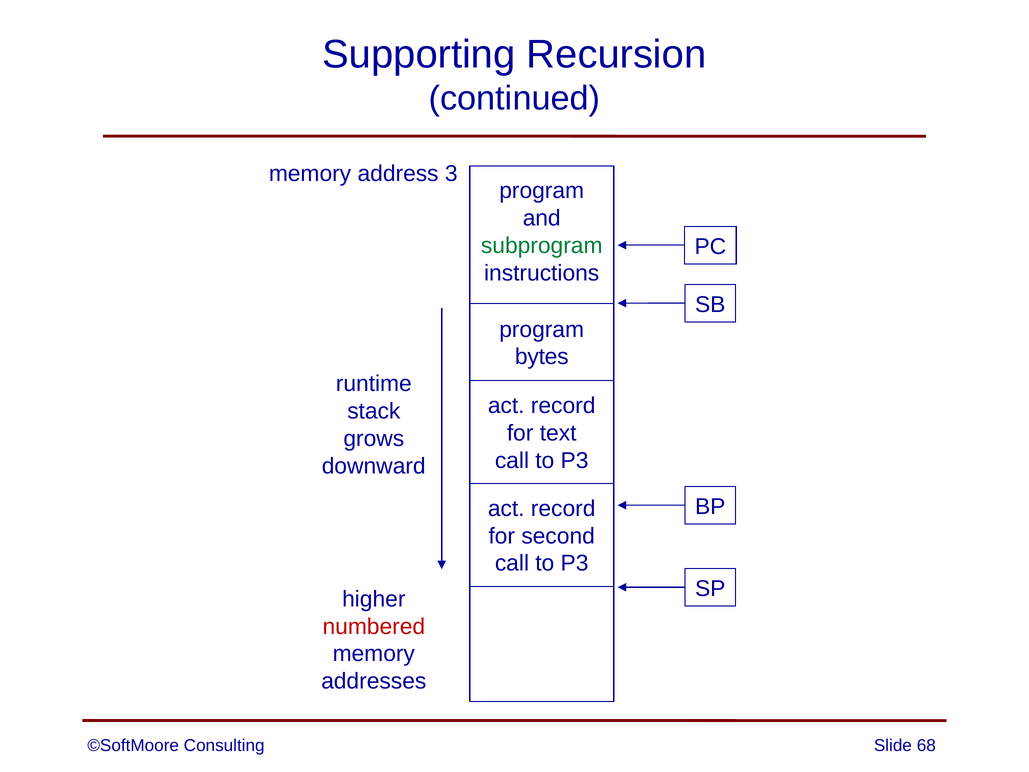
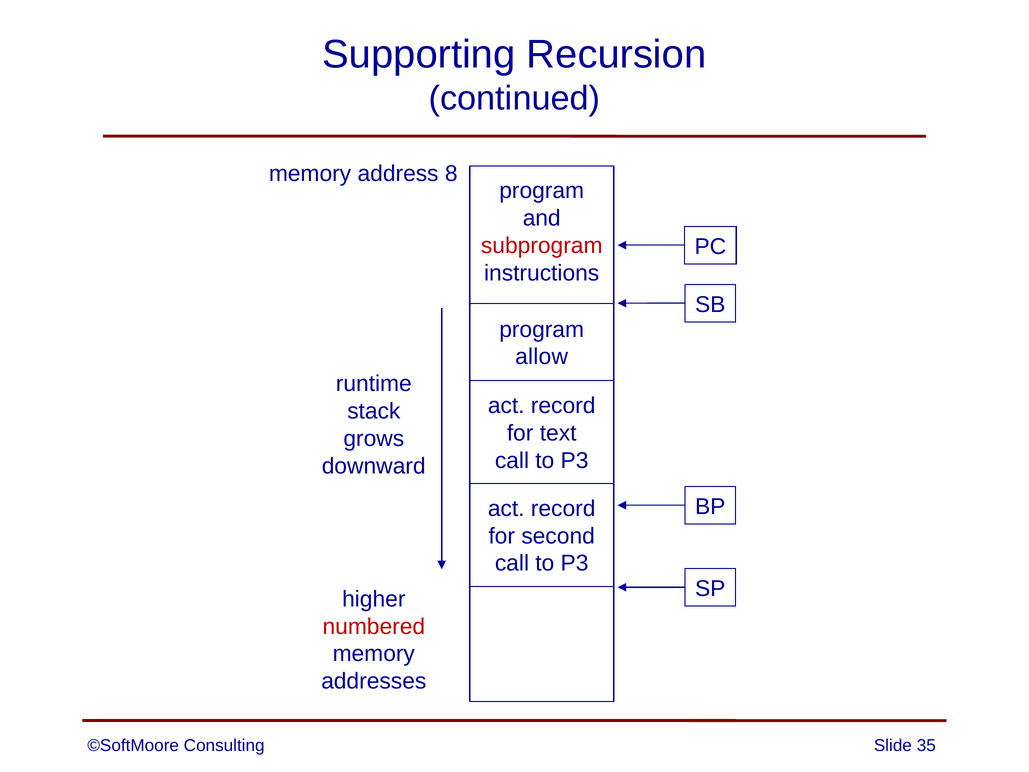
3: 3 -> 8 (451, 174)
subprogram colour: green -> red (542, 246)
bytes: bytes -> allow (542, 357)
68: 68 -> 35 (926, 746)
